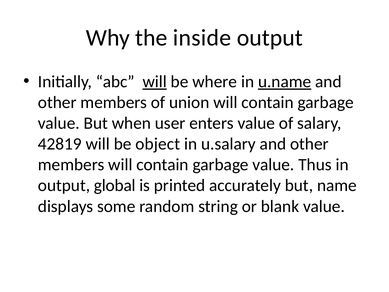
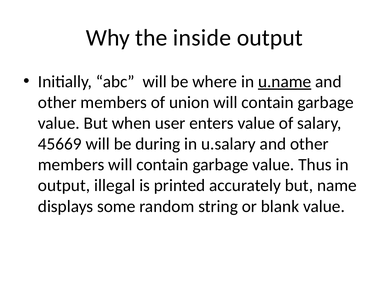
will underline: present -> none (155, 82)
42819: 42819 -> 45669 (60, 144)
object: object -> during (158, 144)
global: global -> illegal (115, 185)
